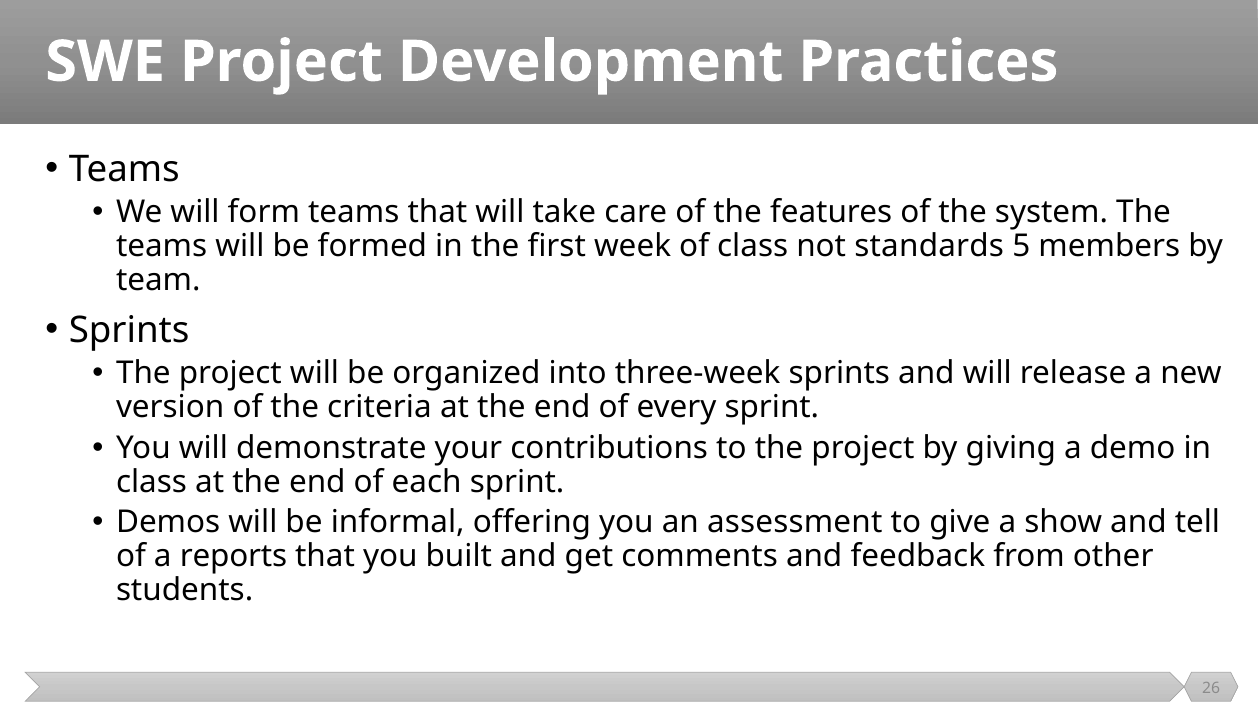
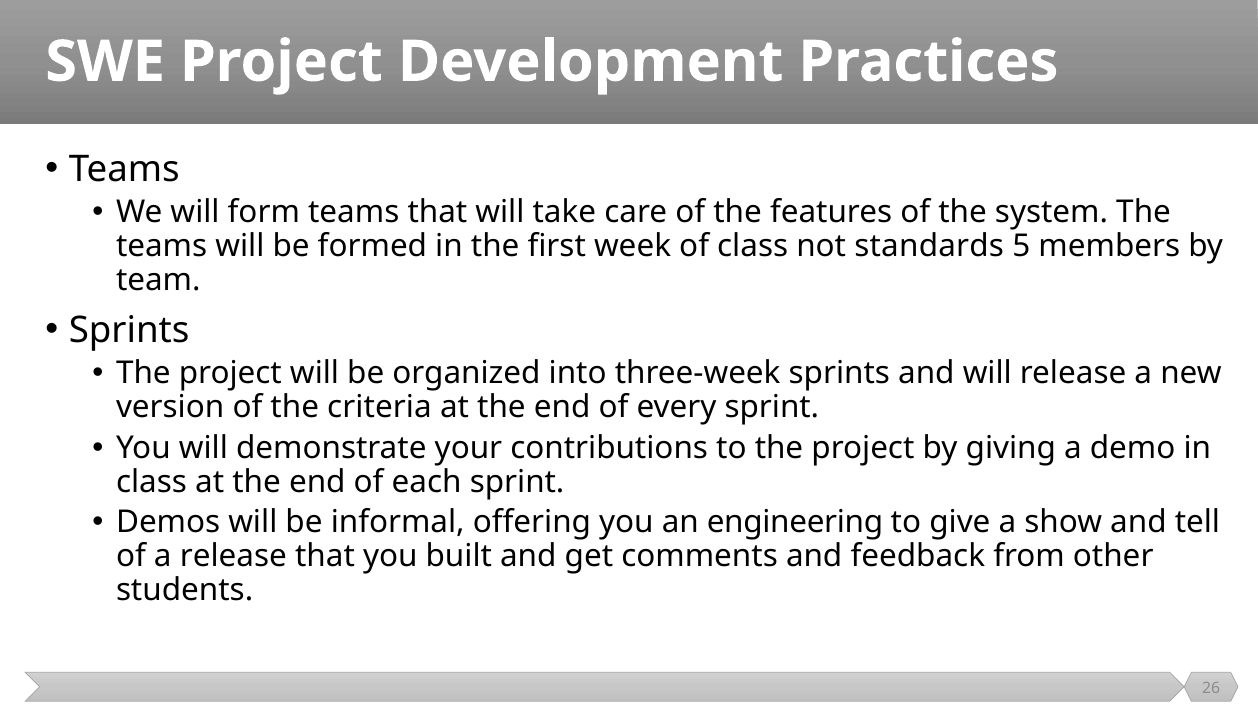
assessment: assessment -> engineering (795, 523)
a reports: reports -> release (233, 557)
